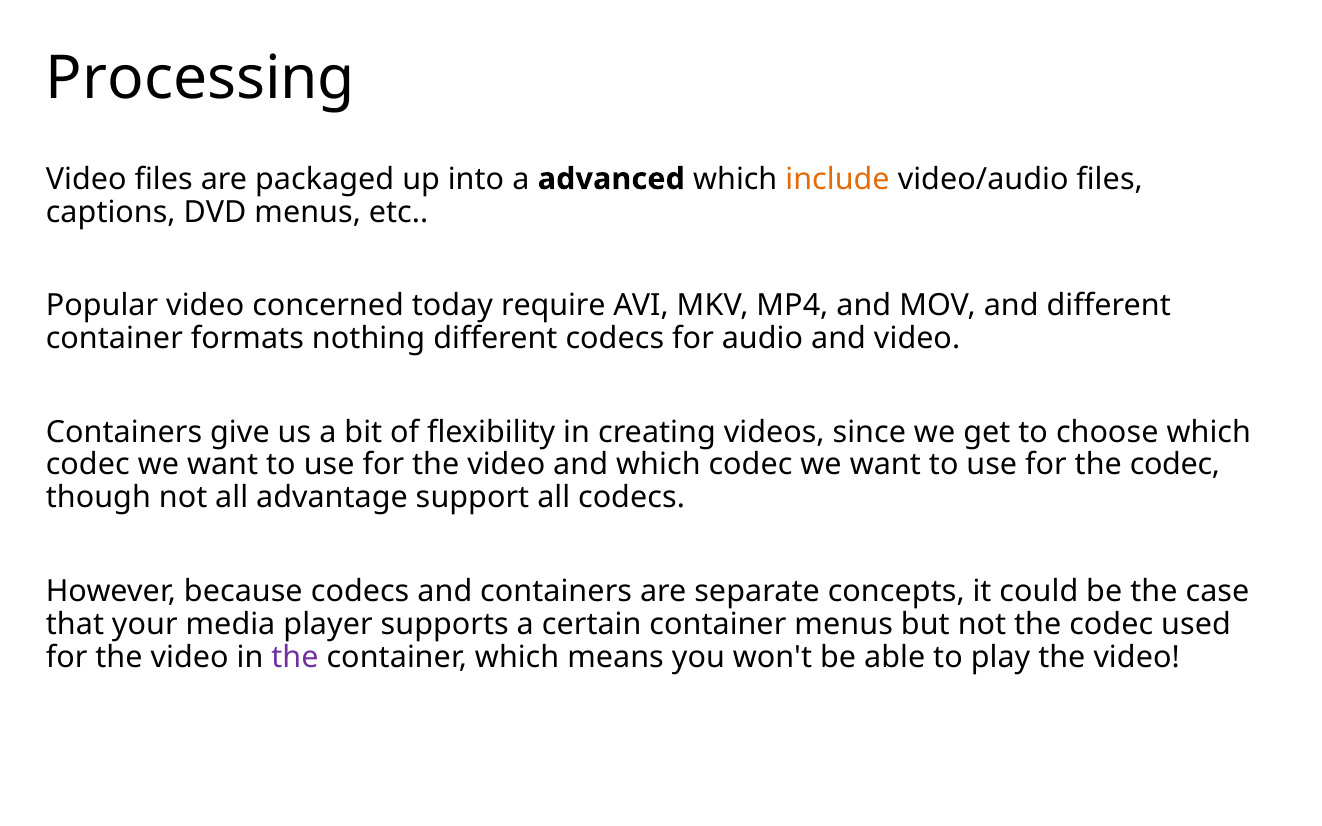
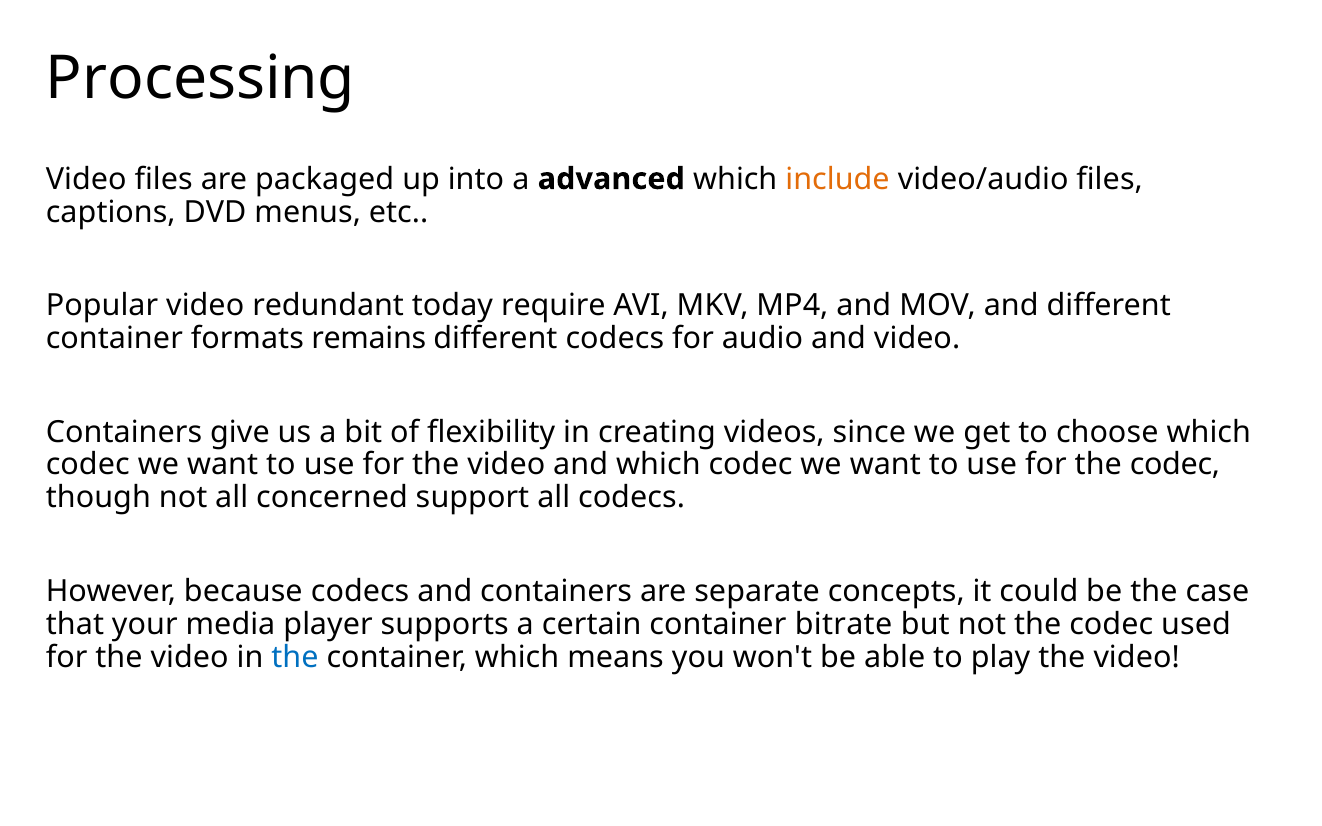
concerned: concerned -> redundant (328, 306)
nothing: nothing -> remains (369, 339)
advantage: advantage -> concerned (332, 498)
container menus: menus -> bitrate (844, 625)
the colour: purple -> blue (295, 658)
